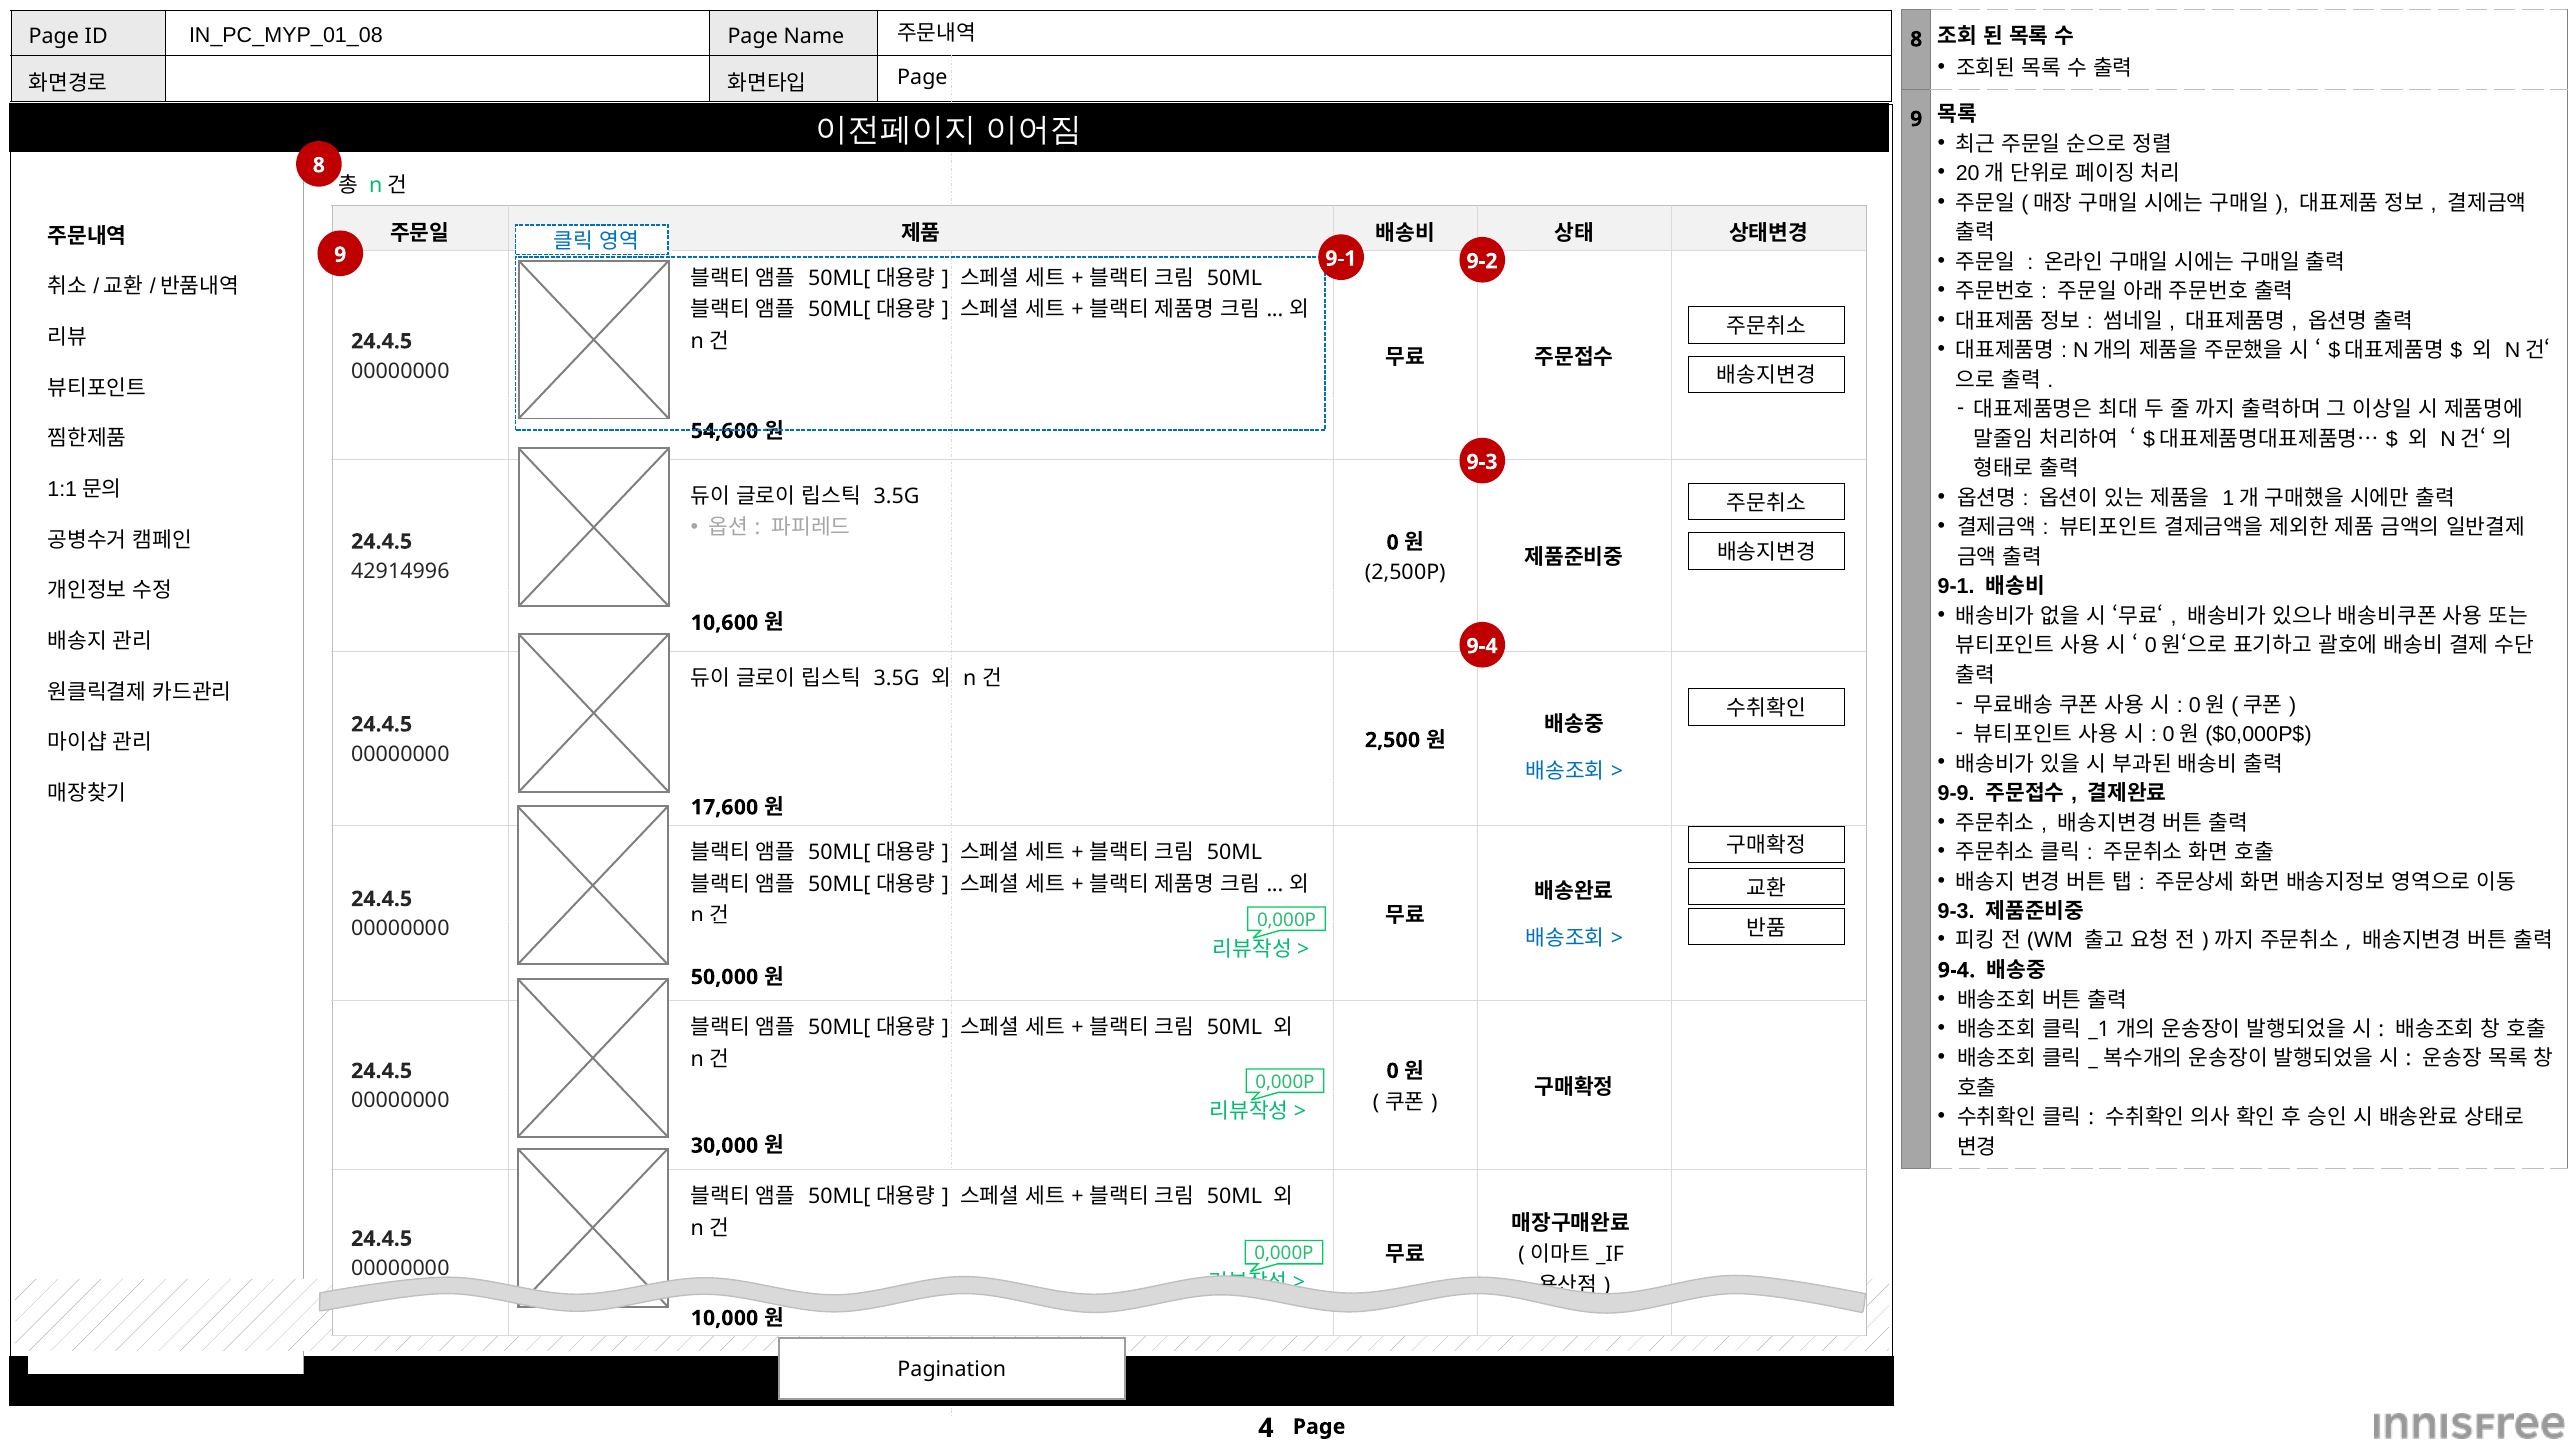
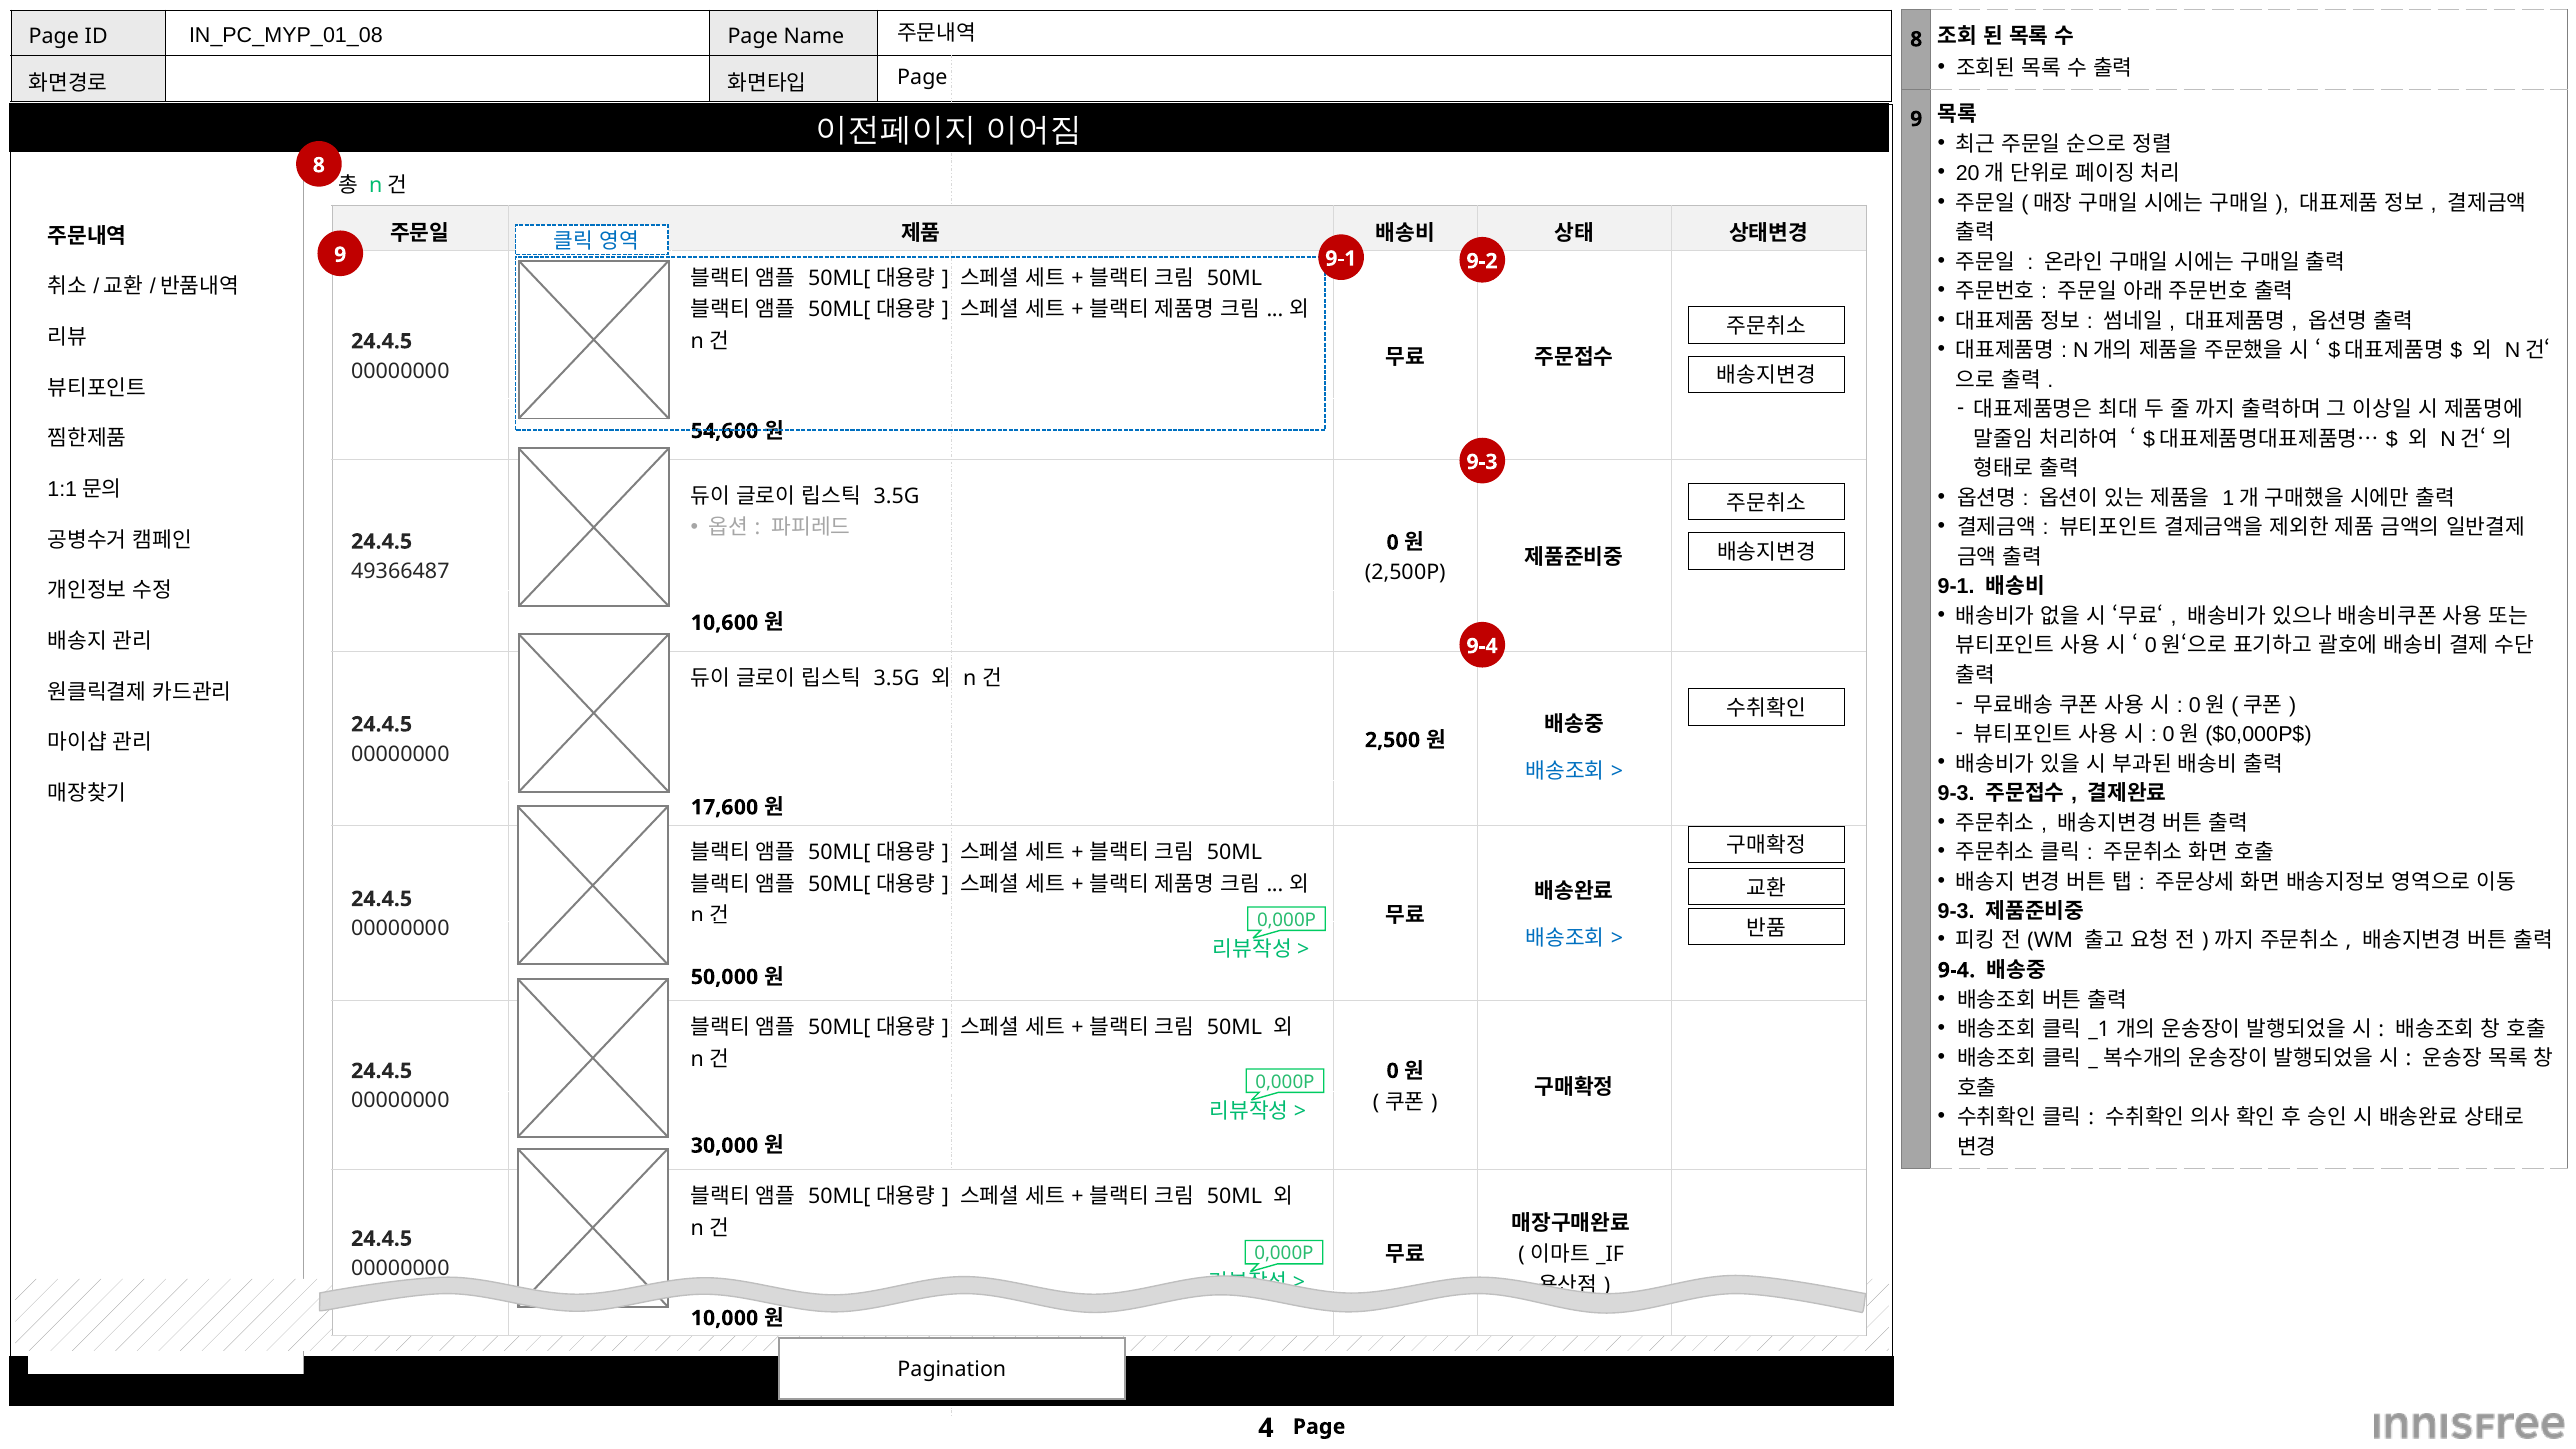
42914996: 42914996 -> 49366487 (400, 571)
9-9: 9-9 -> 9-3 (1956, 793)
